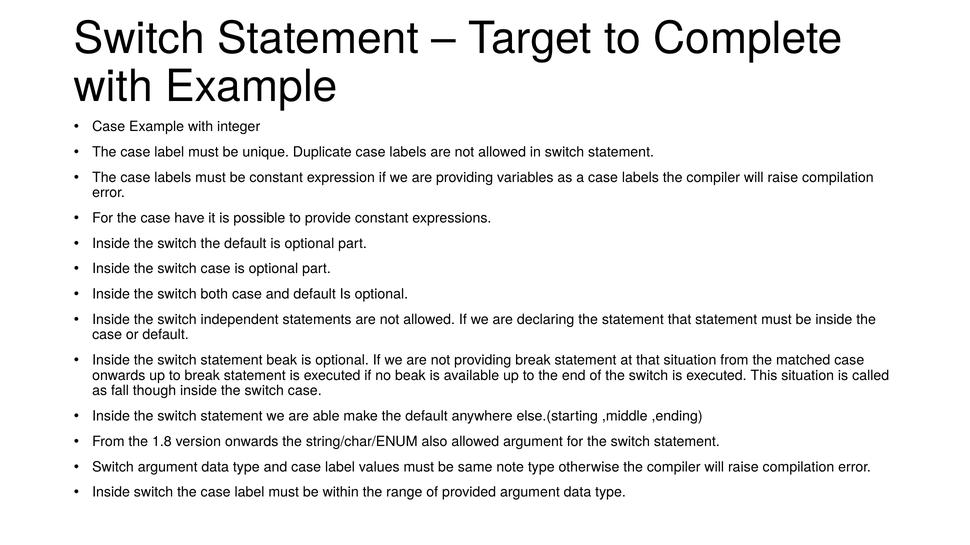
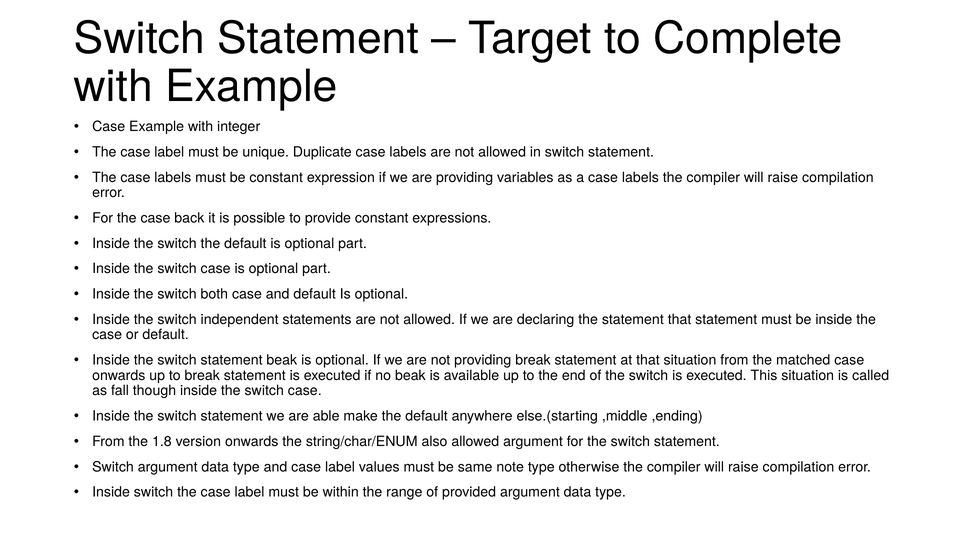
have: have -> back (189, 218)
